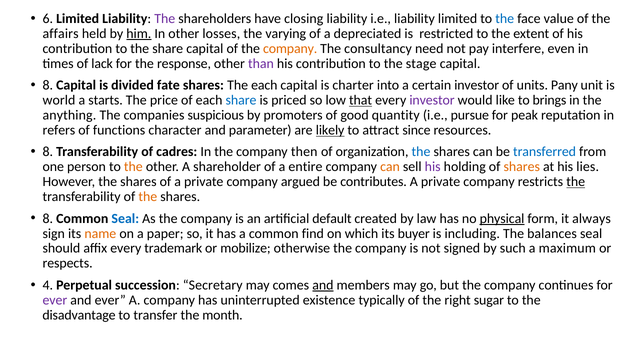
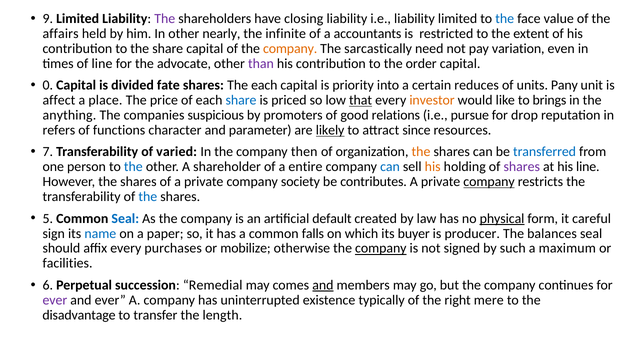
6: 6 -> 9 (48, 19)
him underline: present -> none (139, 34)
losses: losses -> nearly (221, 34)
varying: varying -> infinite (286, 34)
depreciated: depreciated -> accountants (368, 34)
consultancy: consultancy -> sarcastically (378, 49)
interfere: interfere -> variation (518, 49)
of lack: lack -> line (102, 64)
response: response -> advocate (184, 64)
stage: stage -> order (421, 64)
8: 8 -> 0 (48, 85)
charter: charter -> priority (353, 85)
certain investor: investor -> reduces (477, 85)
world: world -> affect (59, 100)
starts: starts -> place (105, 100)
investor colour: purple -> orange (432, 100)
quantity: quantity -> relations (396, 115)
peak: peak -> drop (525, 115)
8: 8 -> 7 (48, 152)
cadres: cadres -> varied (177, 152)
the colour: blue -> orange (421, 152)
the colour: orange -> blue (133, 167)
can colour: orange -> blue (390, 167)
his colour: purple -> orange (433, 167)
shares colour: orange -> purple (522, 167)
his lies: lies -> line (588, 167)
argued: argued -> society (300, 182)
company underline: none -> present (489, 182)
the underline: present -> none (576, 182)
the colour: orange -> blue (148, 197)
8: 8 -> 5 (48, 218)
always: always -> careful (592, 218)
name colour: orange -> blue (100, 233)
find: find -> falls (313, 233)
including: including -> producer (472, 233)
trademark: trademark -> purchases (173, 248)
company underline: none -> present (381, 248)
respects: respects -> facilities (68, 263)
4: 4 -> 6 (48, 285)
Secretary: Secretary -> Remedial (213, 285)
sugar: sugar -> mere (489, 300)
month: month -> length (222, 315)
